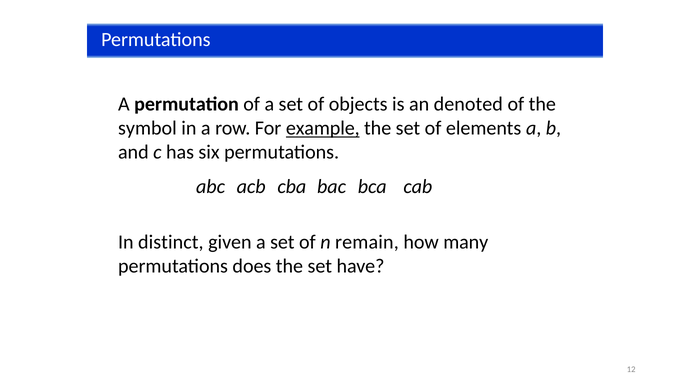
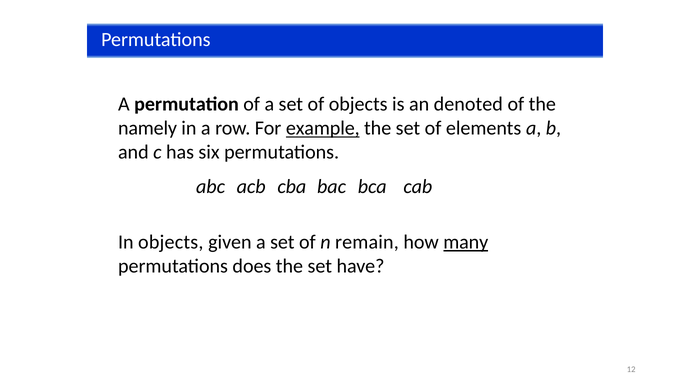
symbol: symbol -> namely (148, 128)
In distinct: distinct -> objects (171, 242)
many underline: none -> present (466, 242)
